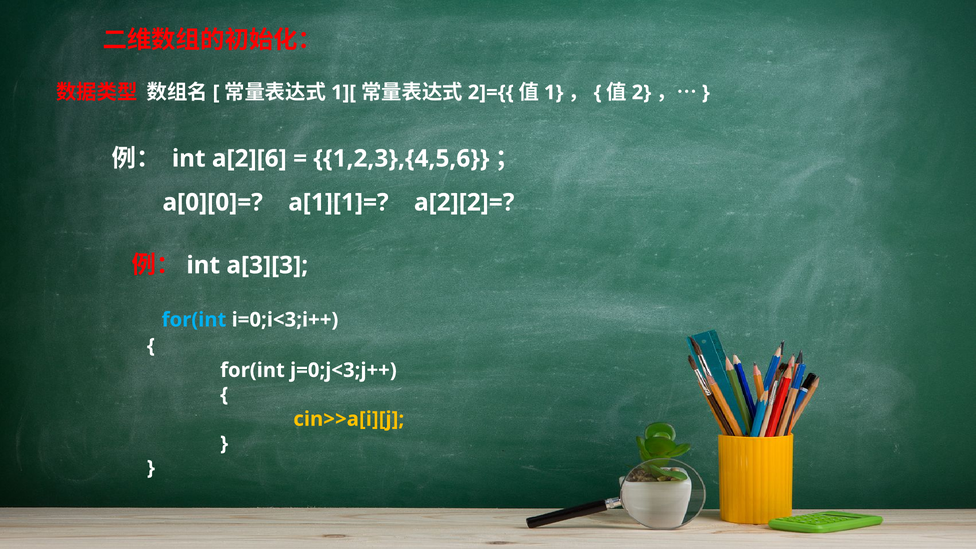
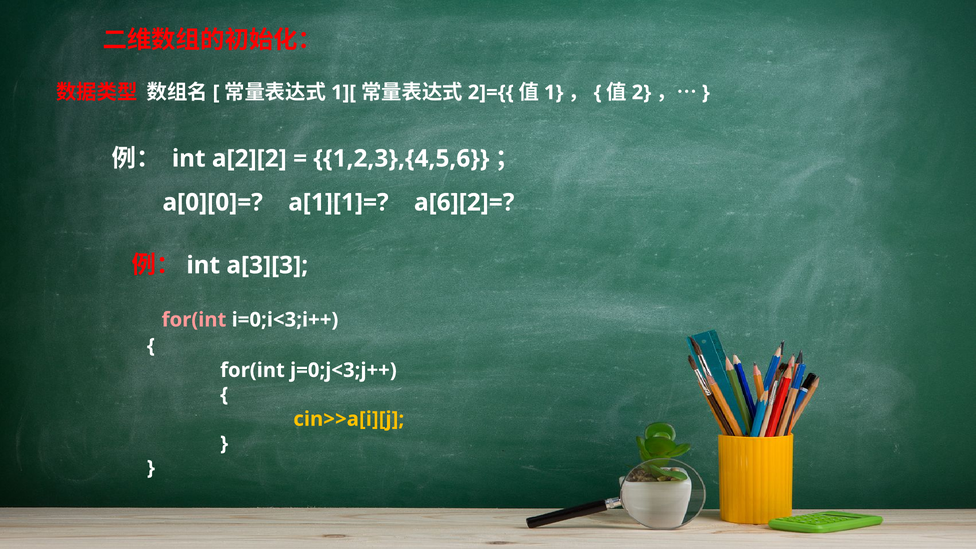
a[2][6: a[2][6 -> a[2][2 (249, 159)
a[2][2]=: a[2][2]= -> a[6][2]= (464, 202)
for(int colour: light blue -> pink (194, 320)
